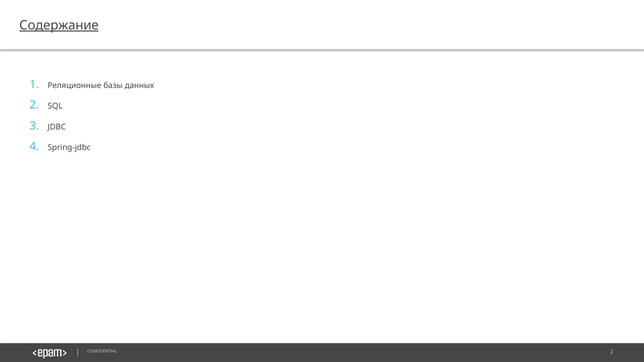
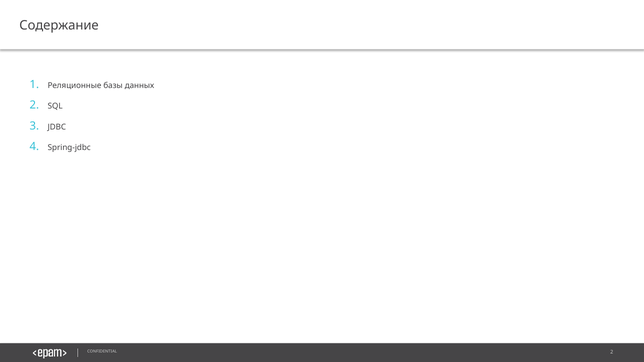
Содержание underline: present -> none (59, 26)
